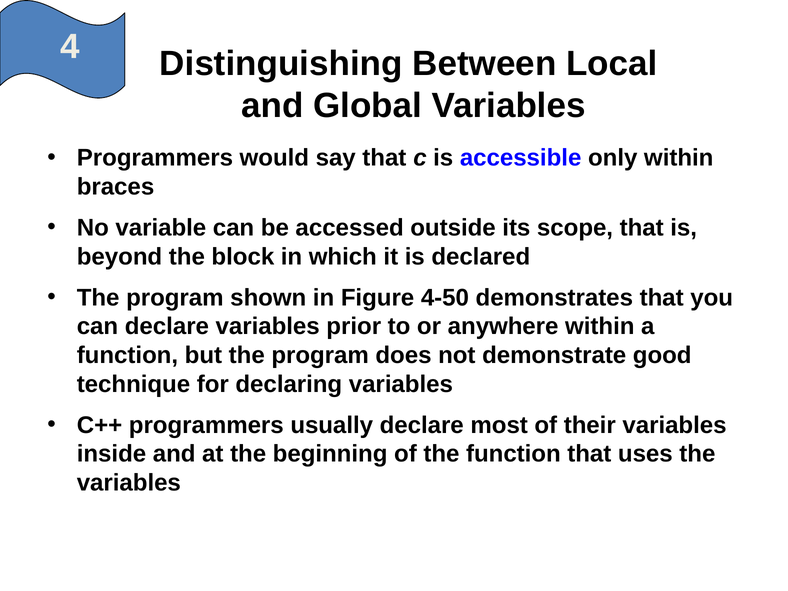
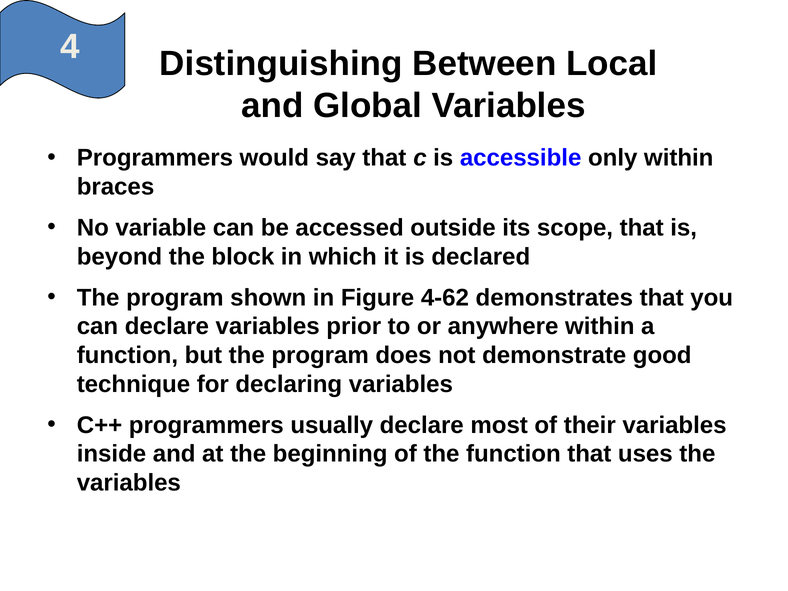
4-50: 4-50 -> 4-62 (445, 298)
